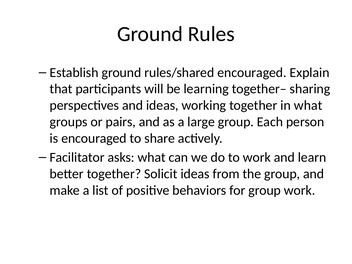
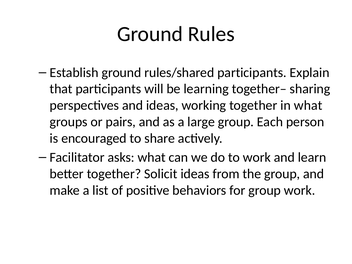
rules/shared encouraged: encouraged -> participants (252, 73)
